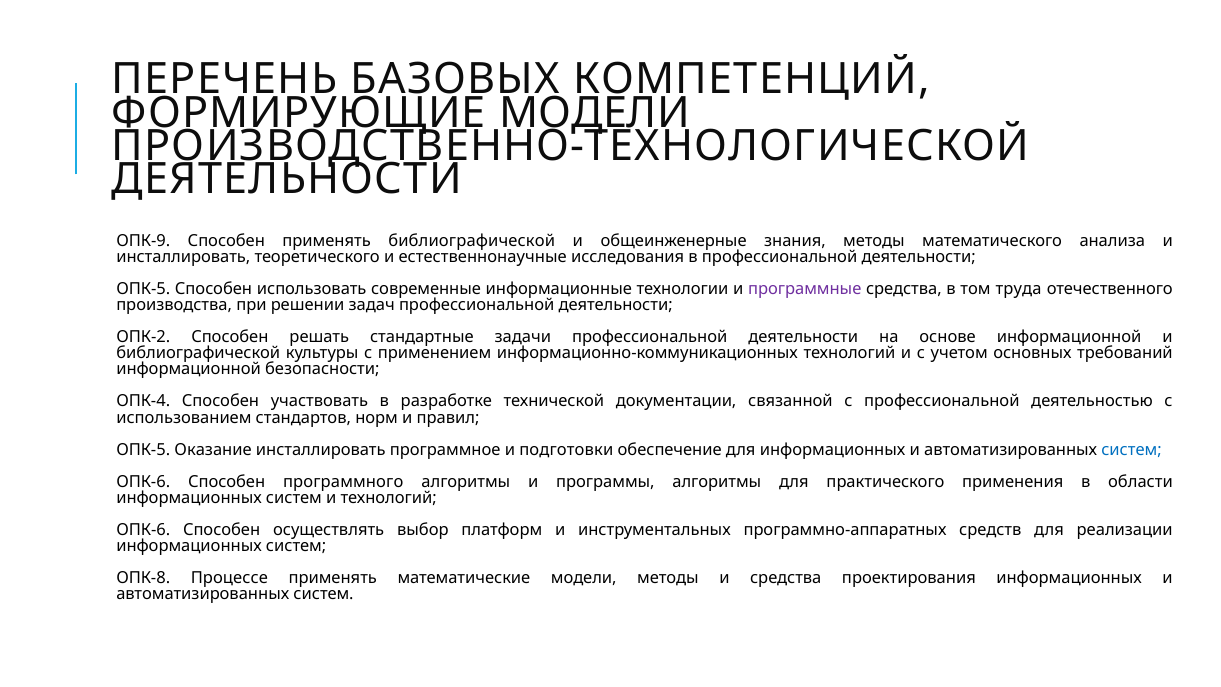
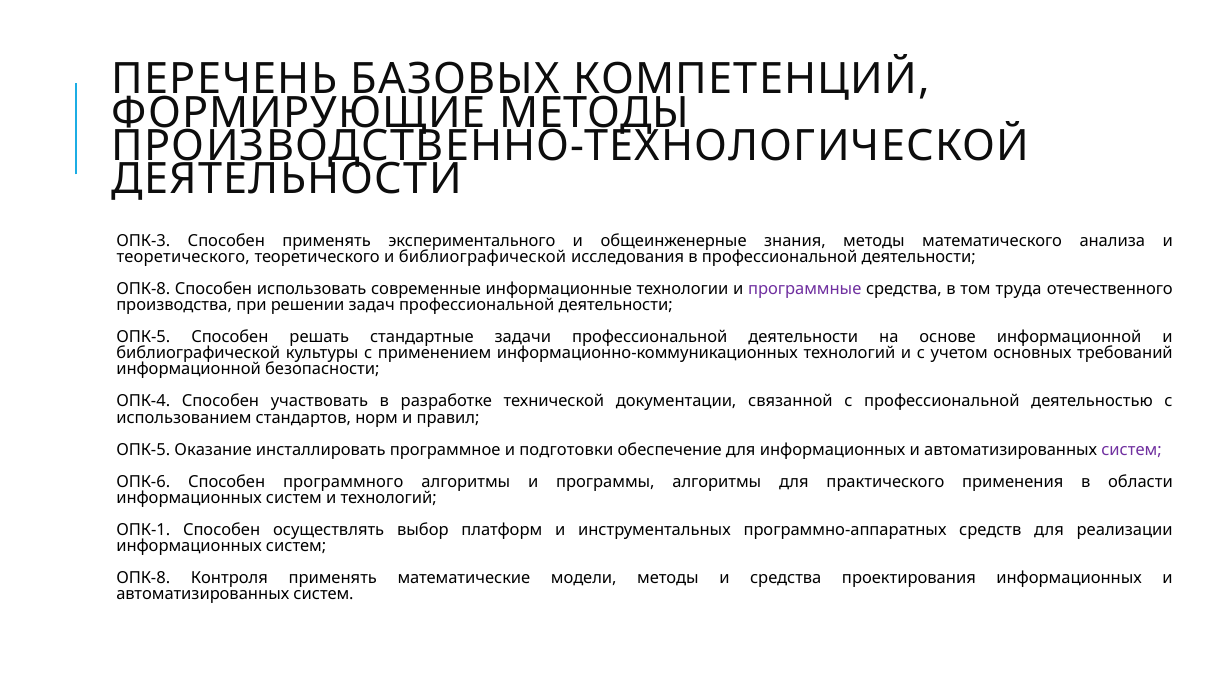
ФОРМИРУЮЩИЕ МОДЕЛИ: МОДЕЛИ -> МЕТОДЫ (595, 113)
ОПК-9: ОПК-9 -> ОПК-3 (143, 241)
применять библиографической: библиографической -> экспериментального (472, 241)
инсталлировать: инсталлировать -> теоретического (183, 257)
теоретического и естественнонаучные: естественнонаучные -> библиографической (483, 257)
ОПК-5: ОПК-5 -> ОПК-8 (143, 289)
ОПК-2: ОПК-2 -> ОПК-5 (143, 337)
систем colour: blue -> purple (1132, 450)
ОПК-6: ОПК-6 -> ОПК-1 (143, 530)
Процессе: Процессе -> Контроля (229, 578)
